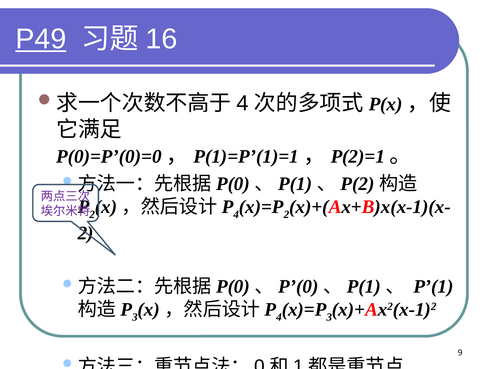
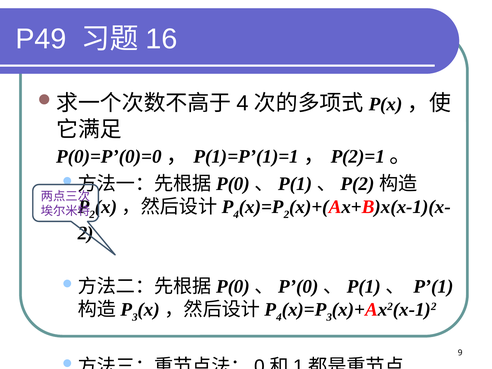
P49 underline: present -> none (41, 39)
